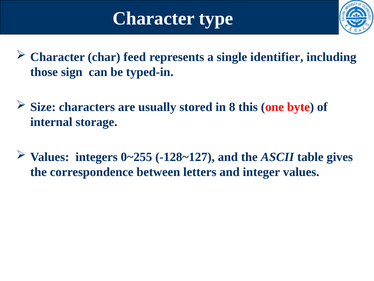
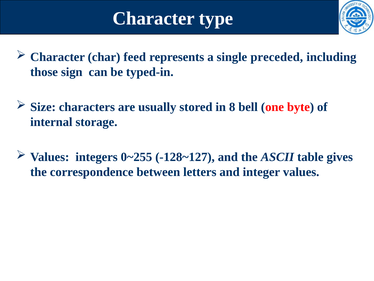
identifier: identifier -> preceded (277, 57)
this: this -> bell (248, 107)
